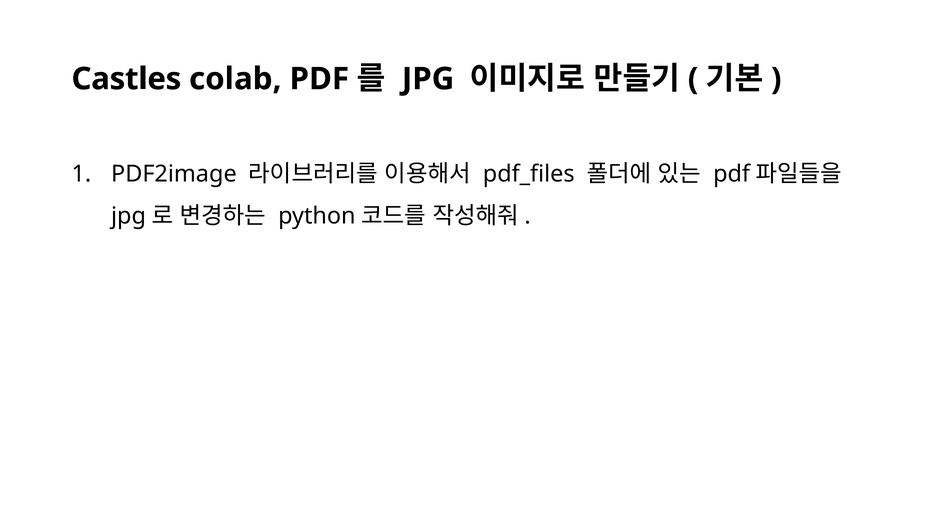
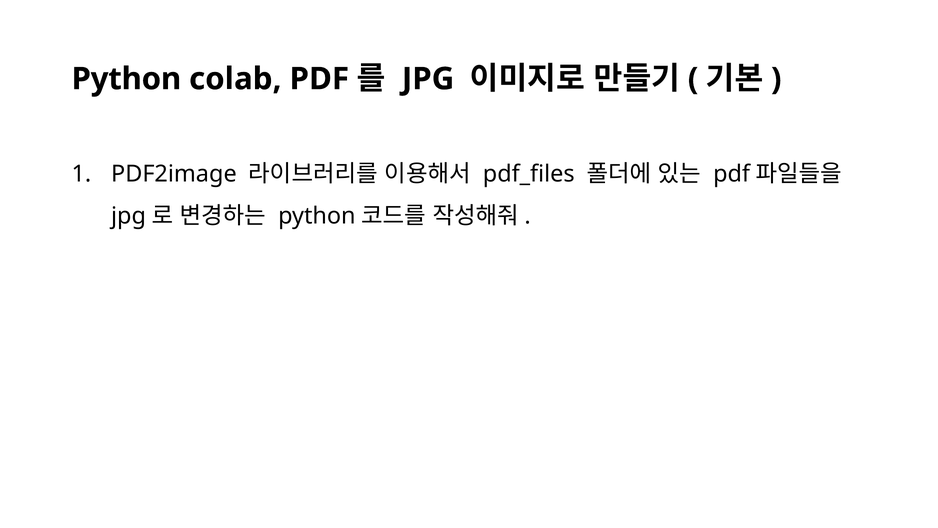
Castles: Castles -> Python (126, 79)
